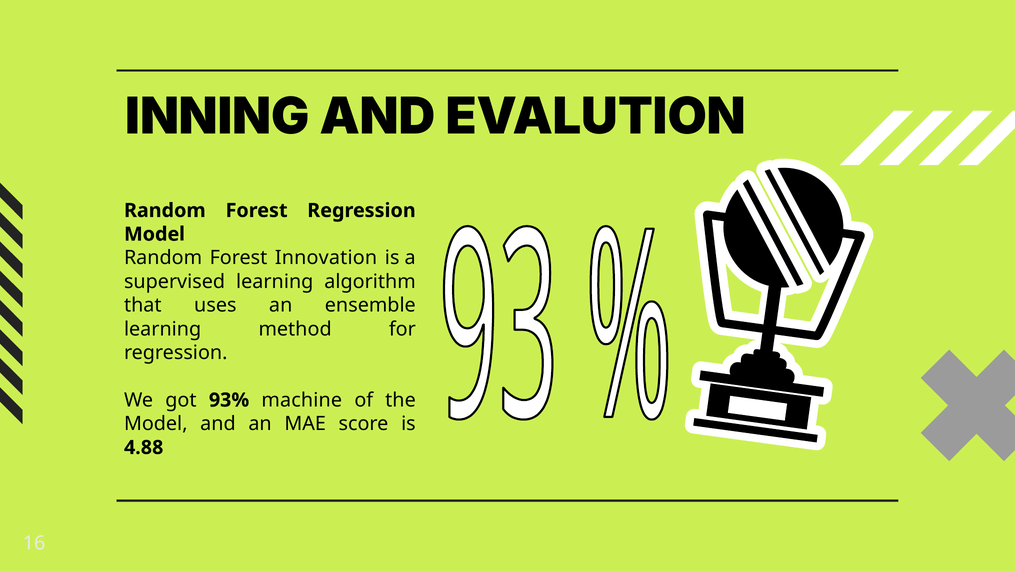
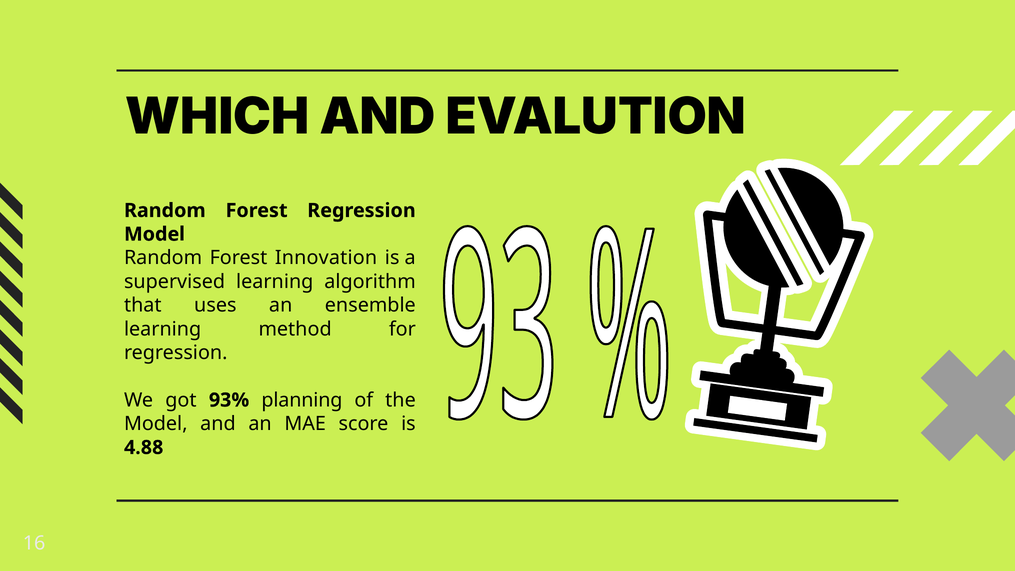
INNING: INNING -> WHICH (217, 117)
machine: machine -> planning (302, 400)
